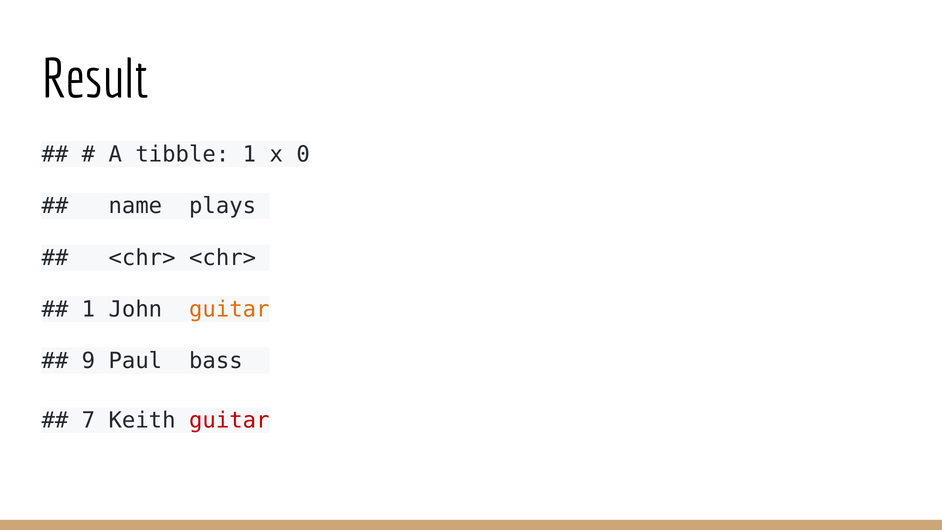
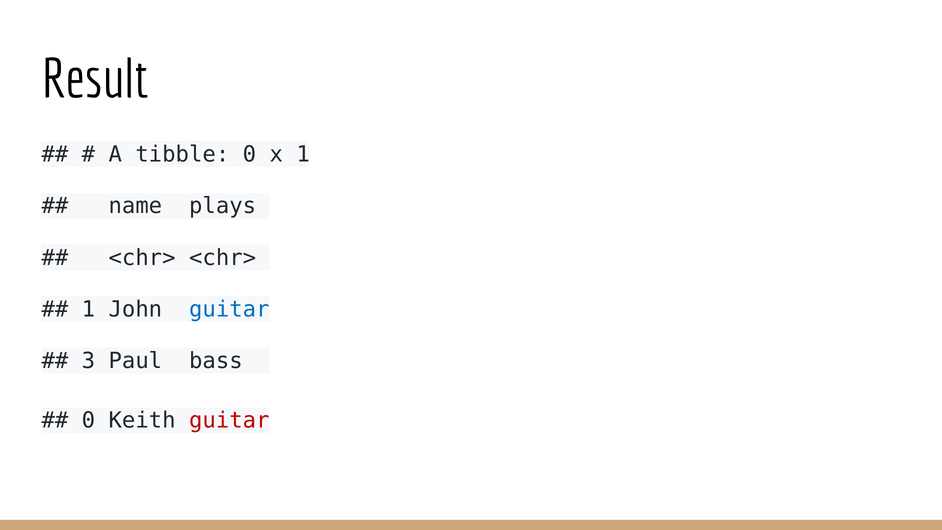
tibble 1: 1 -> 0 (249, 155)
x 0: 0 -> 1 (303, 155)
guitar colour: orange -> blue (229, 309)
9: 9 -> 3 (88, 361)
7: 7 -> 0 (88, 420)
